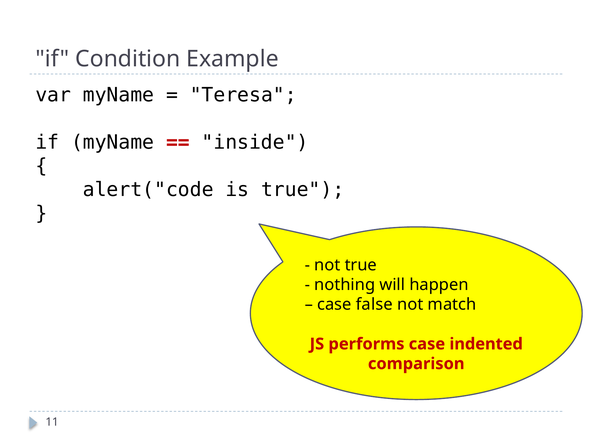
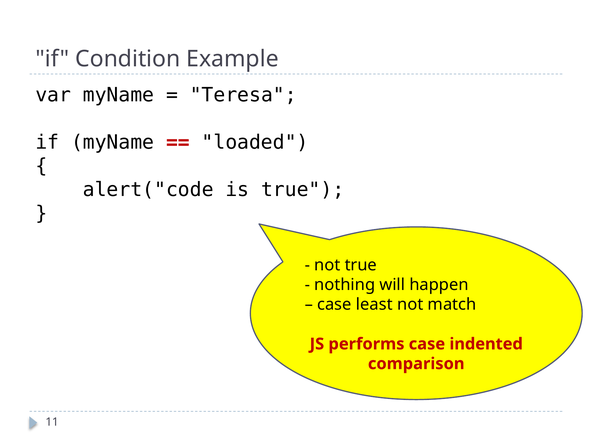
inside: inside -> loaded (255, 142)
false: false -> least (374, 305)
